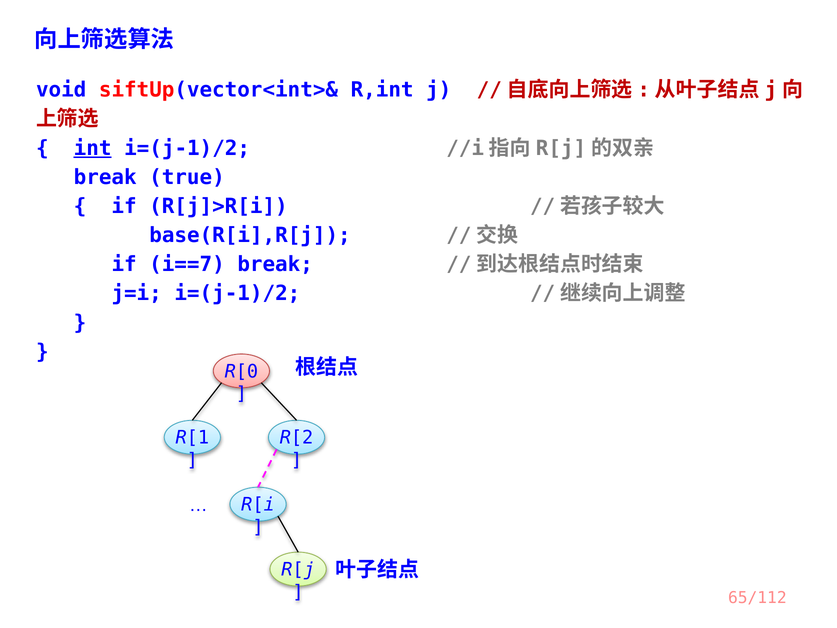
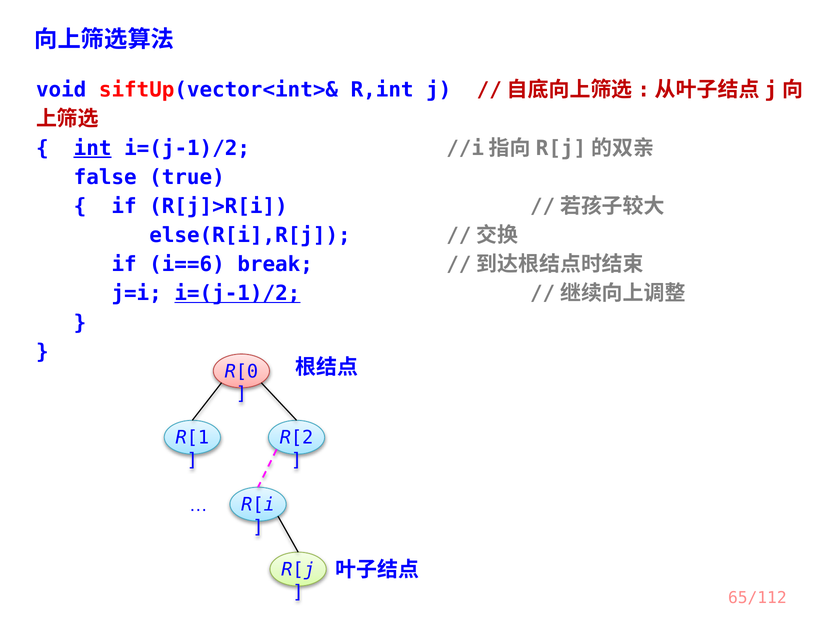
break: break -> false (105, 177)
base(R[i],R[j: base(R[i],R[j -> else(R[i],R[j (250, 235)
i==7: i==7 -> i==6 (187, 264)
i=(j-1)/2 underline: none -> present (237, 293)
